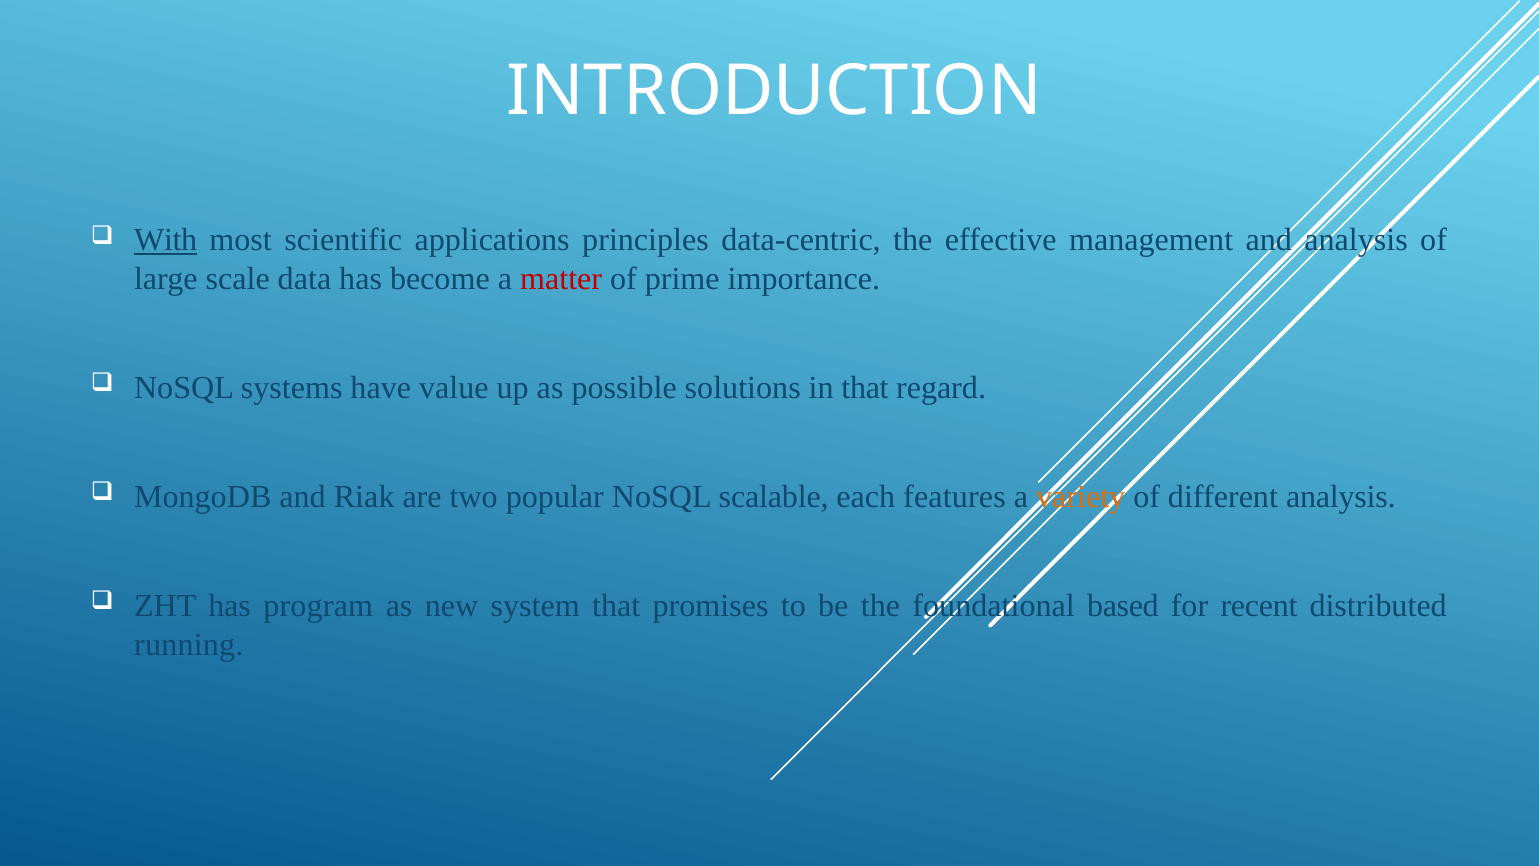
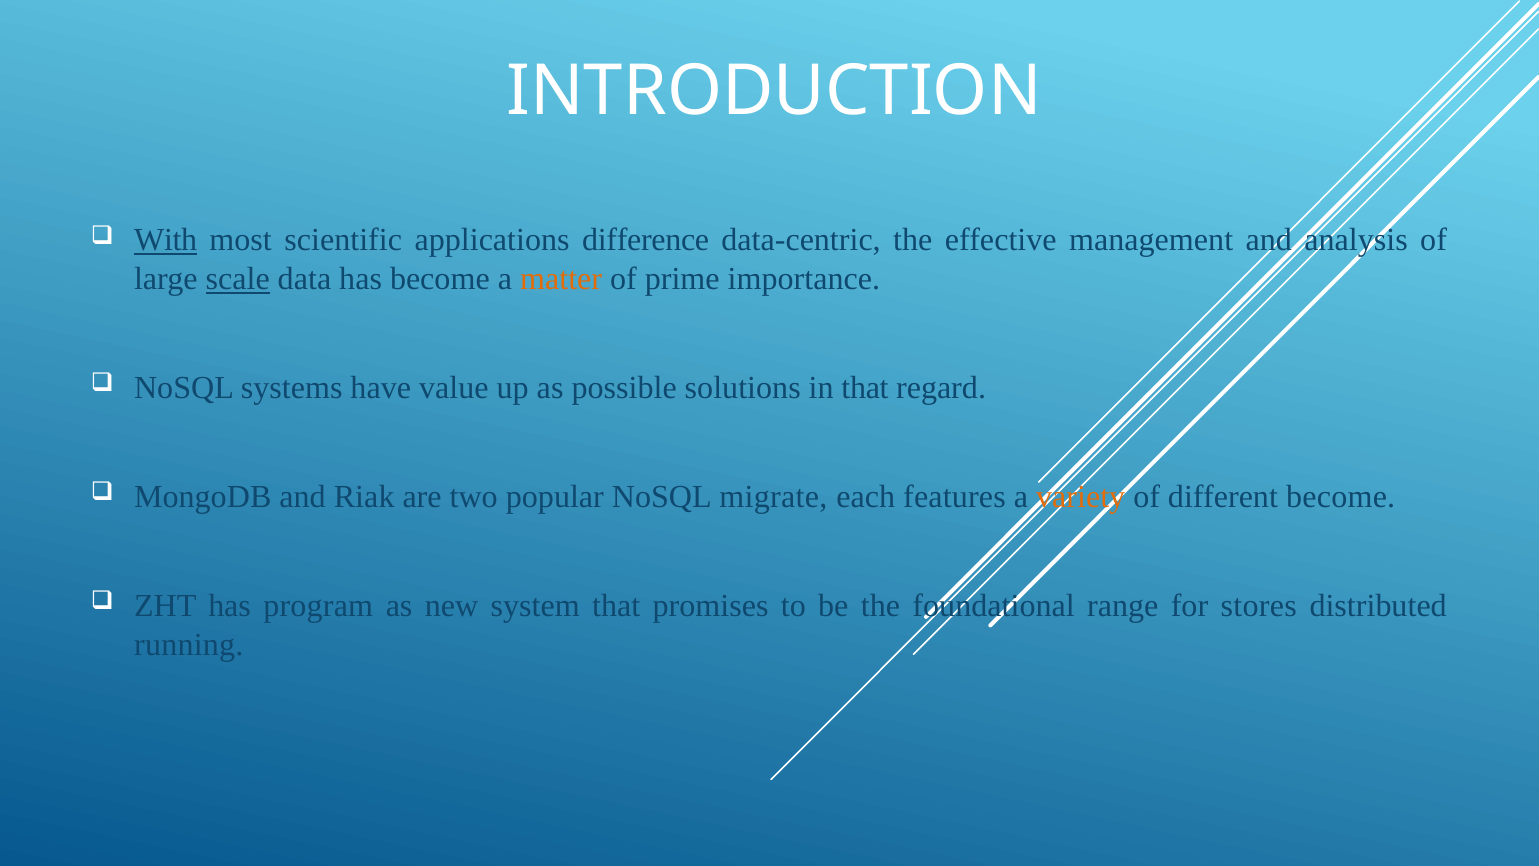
principles: principles -> difference (646, 240)
scale underline: none -> present (238, 279)
matter colour: red -> orange (561, 279)
scalable: scalable -> migrate (773, 497)
different analysis: analysis -> become (1341, 497)
based: based -> range (1123, 606)
recent: recent -> stores (1259, 606)
